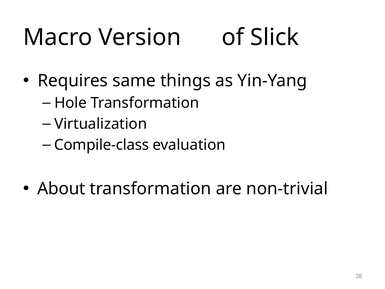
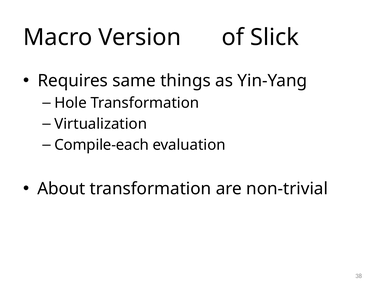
Compile-class: Compile-class -> Compile-each (102, 145)
